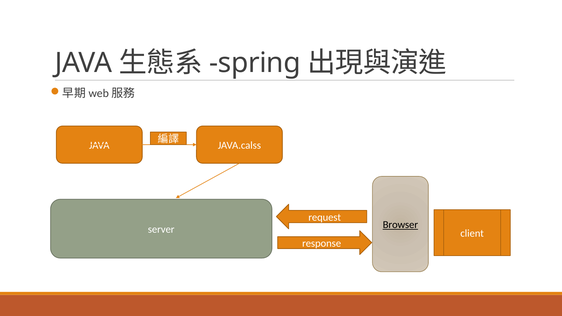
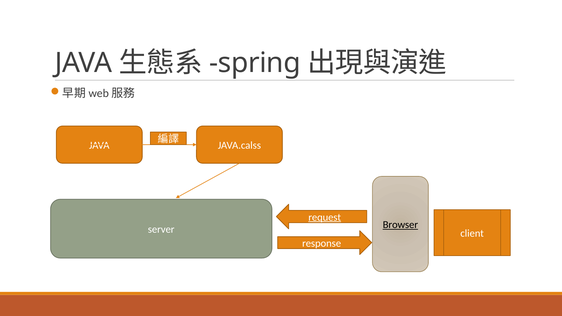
request underline: none -> present (325, 217)
